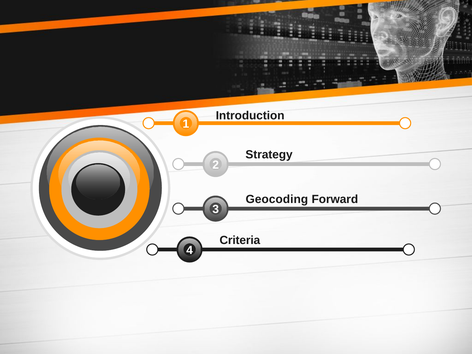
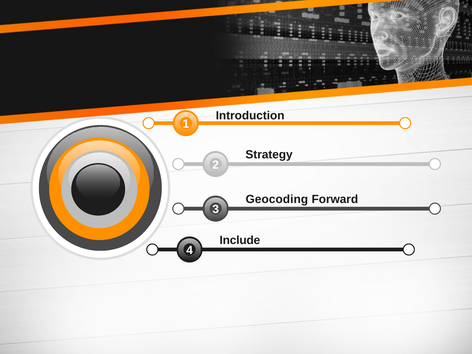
Criteria: Criteria -> Include (240, 240)
